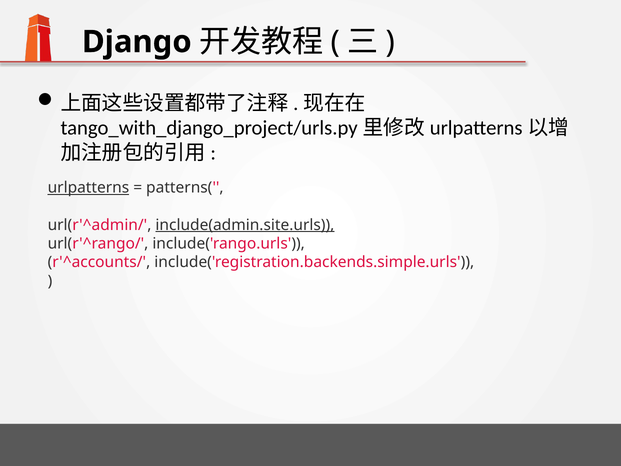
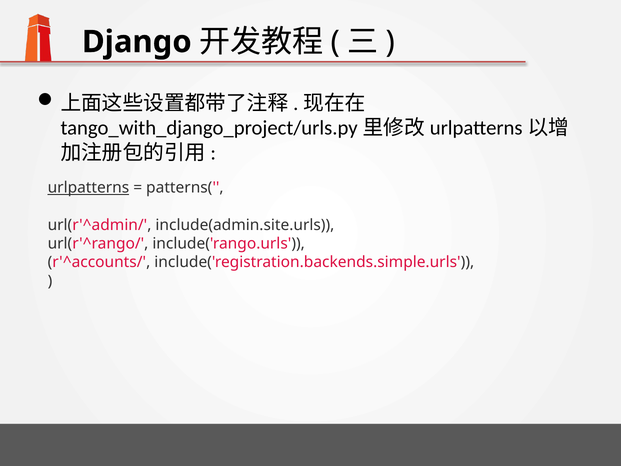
include(admin.site.urls underline: present -> none (245, 225)
